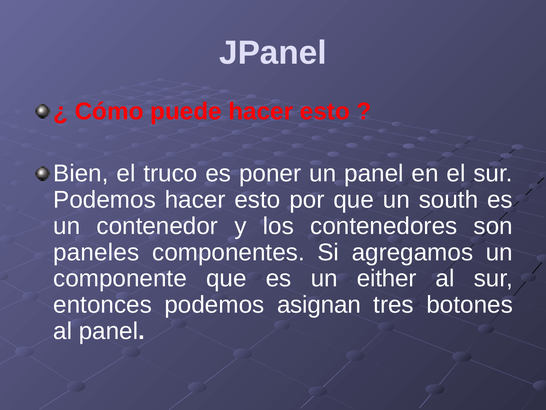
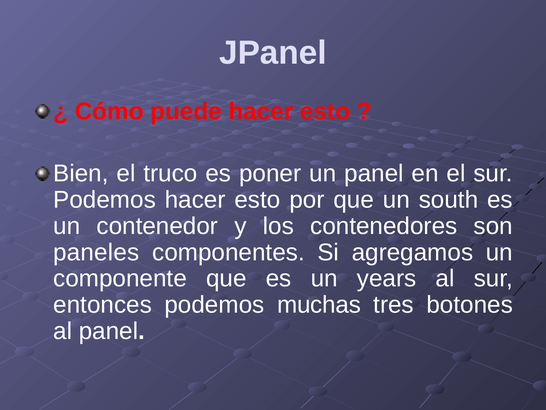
either: either -> years (387, 278)
asignan: asignan -> muchas (319, 305)
